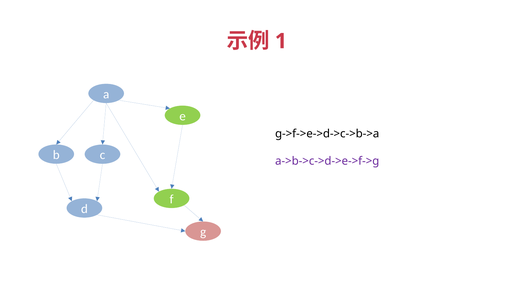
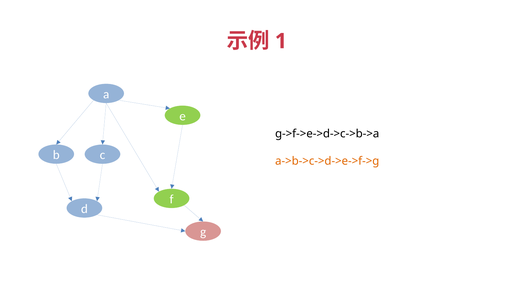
a->b->c->d->e->f->g colour: purple -> orange (327, 161)
